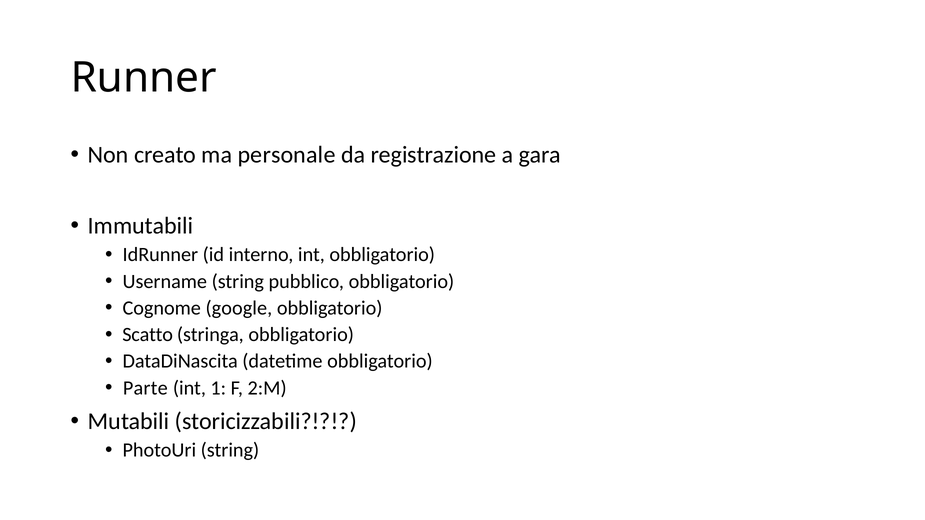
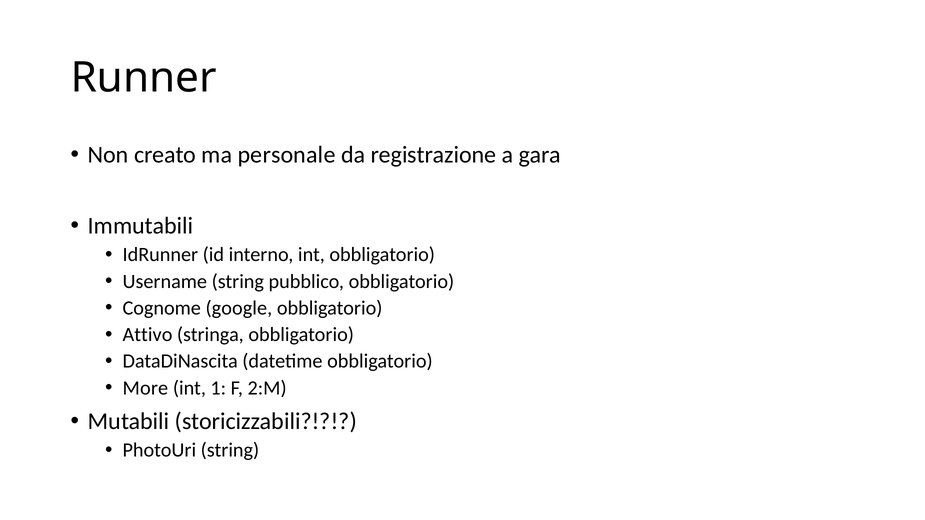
Scatto: Scatto -> Attivo (147, 335)
Parte: Parte -> More (145, 388)
